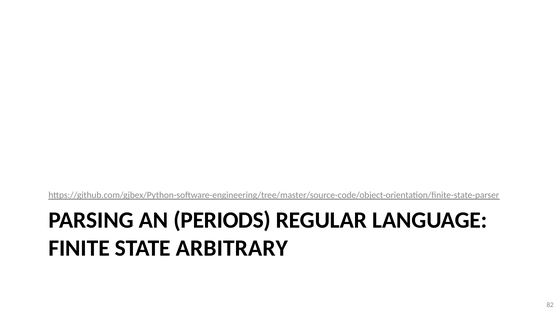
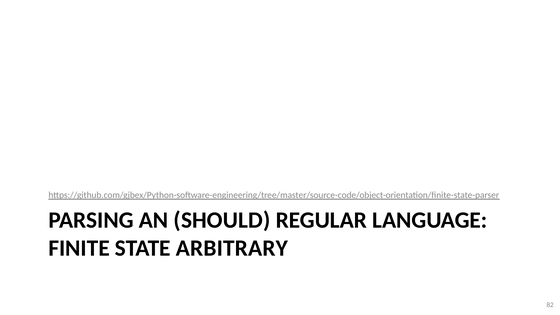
PERIODS: PERIODS -> SHOULD (222, 220)
